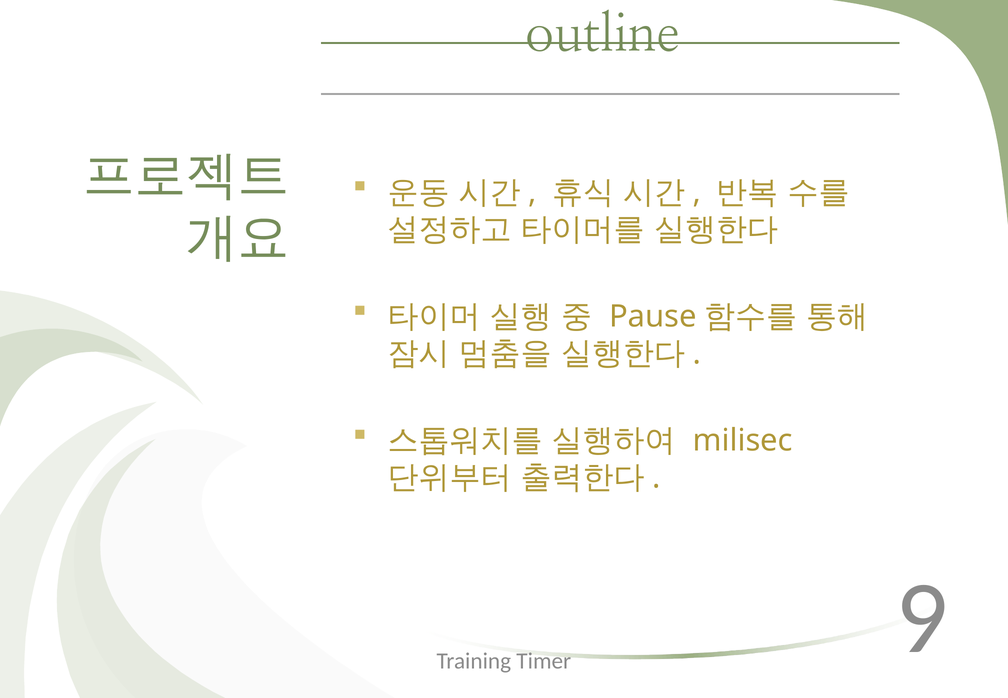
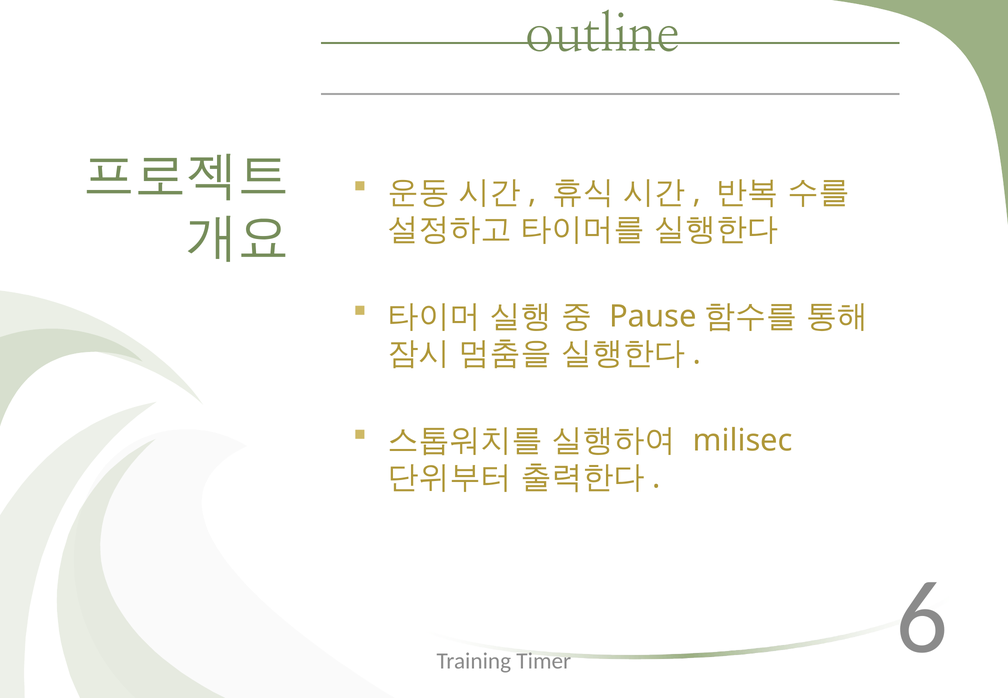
9: 9 -> 6 (922, 618)
